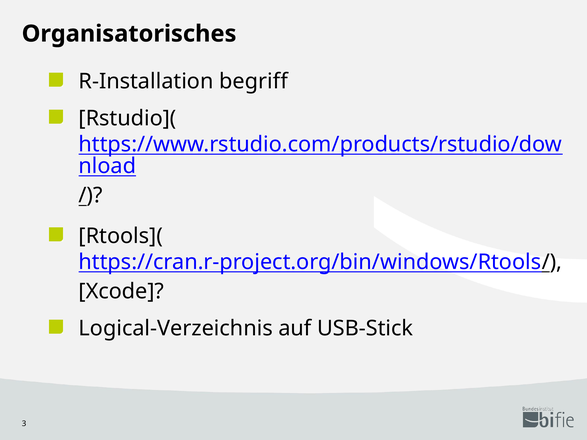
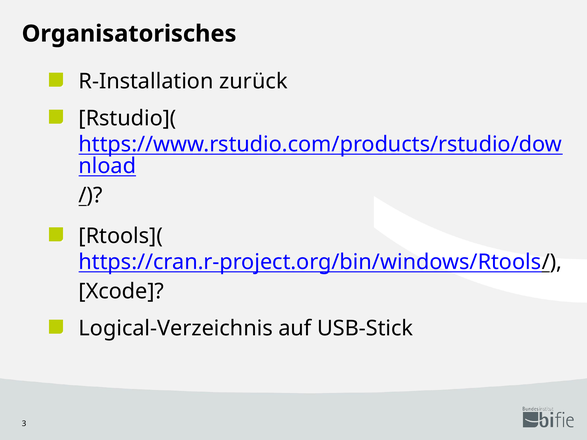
begriff: begriff -> zurück (253, 81)
